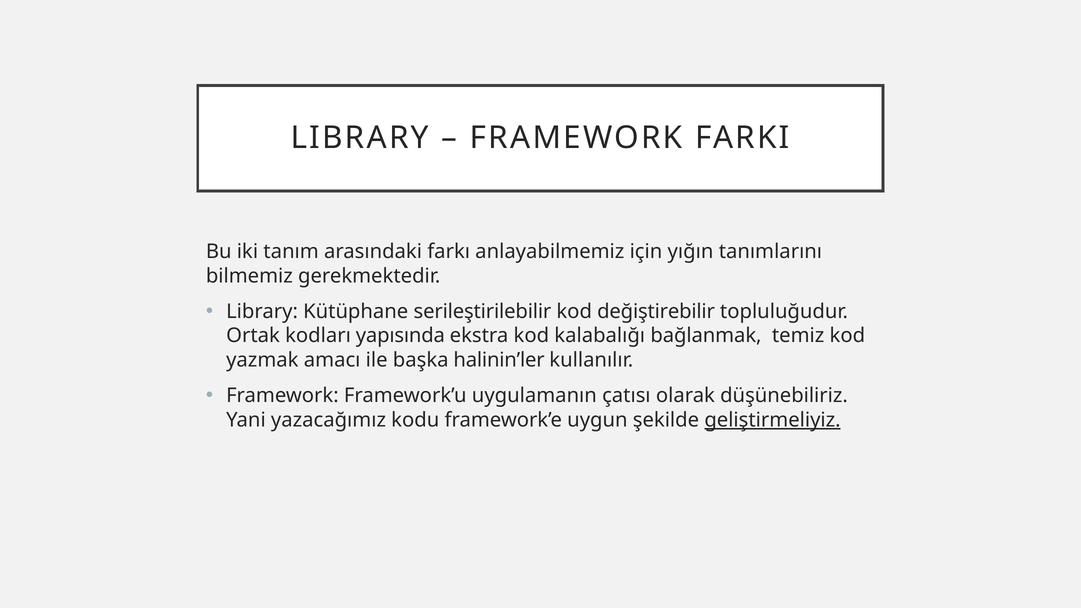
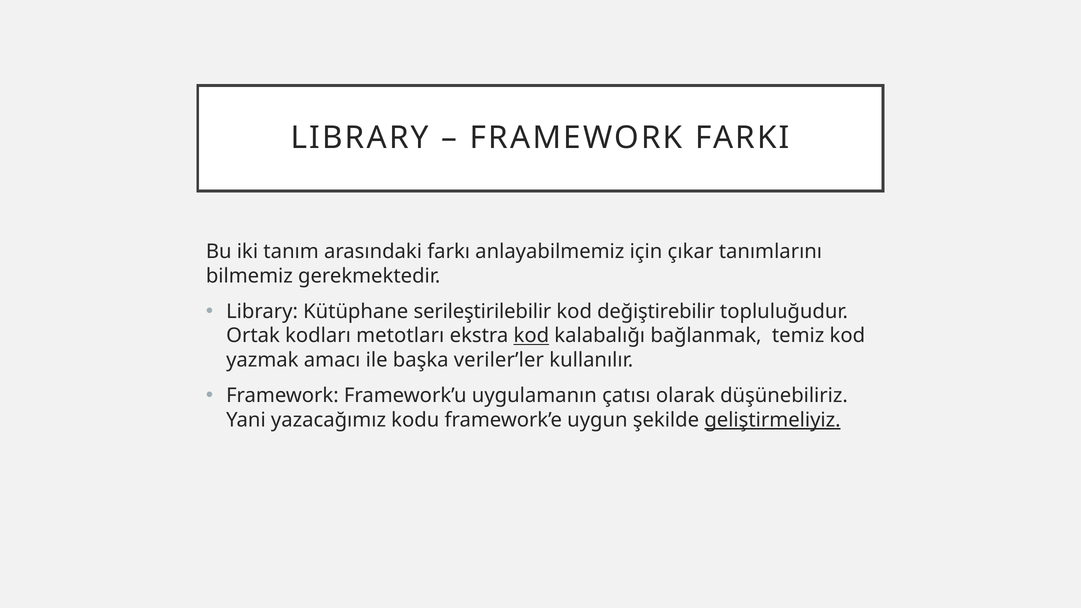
yığın: yığın -> çıkar (691, 252)
yapısında: yapısında -> metotları (400, 336)
kod underline: none -> present (531, 336)
halinin’ler: halinin’ler -> veriler’ler (499, 360)
